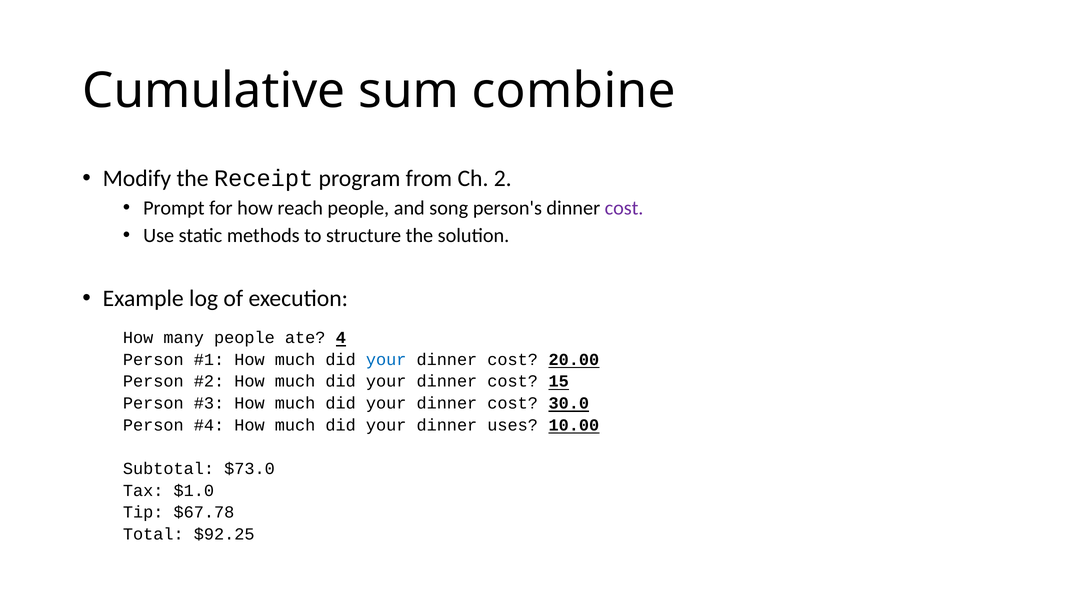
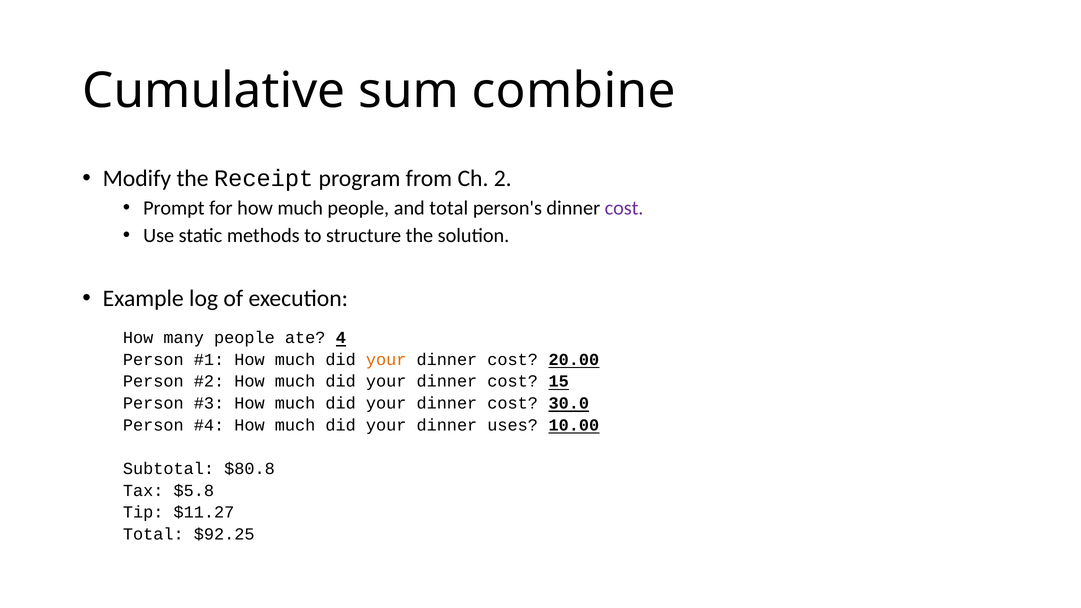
for how reach: reach -> much (300, 208)
and song: song -> total (449, 208)
your colour: blue -> orange (386, 359)
$73.0: $73.0 -> $80.8 (249, 469)
$1.0: $1.0 -> $5.8 (194, 490)
$67.78: $67.78 -> $11.27 (204, 512)
